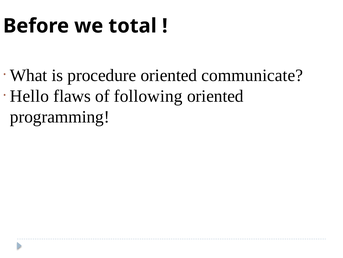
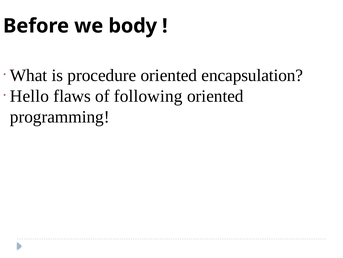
total: total -> body (133, 26)
communicate: communicate -> encapsulation (252, 75)
